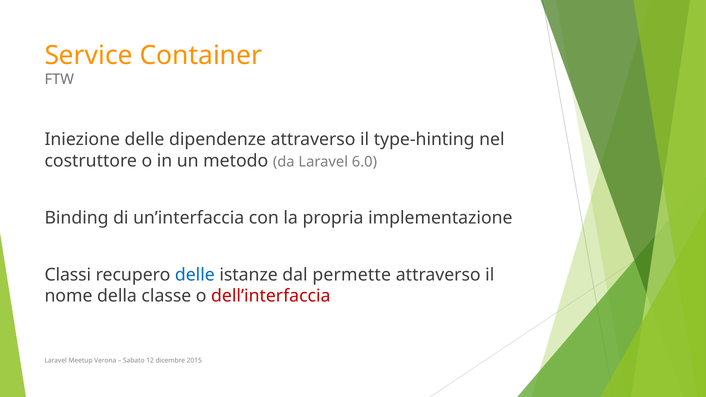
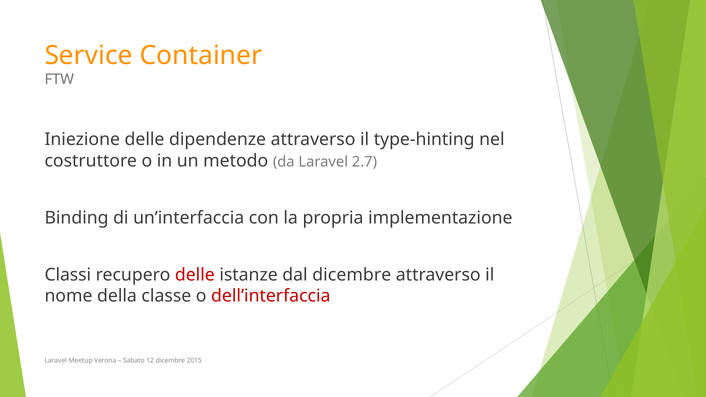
6.0: 6.0 -> 2.7 (364, 162)
delle colour: blue -> red (195, 275)
dal permette: permette -> dicembre (352, 275)
